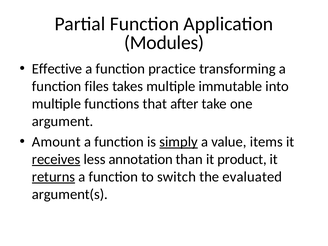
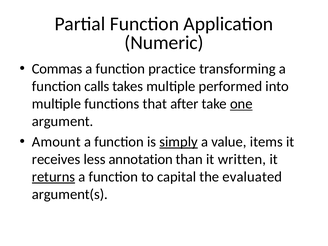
Modules: Modules -> Numeric (164, 43)
Effective: Effective -> Commas (57, 69)
files: files -> calls (97, 86)
immutable: immutable -> performed (230, 86)
one underline: none -> present (241, 104)
receives underline: present -> none (56, 159)
product: product -> written (242, 159)
switch: switch -> capital (177, 177)
